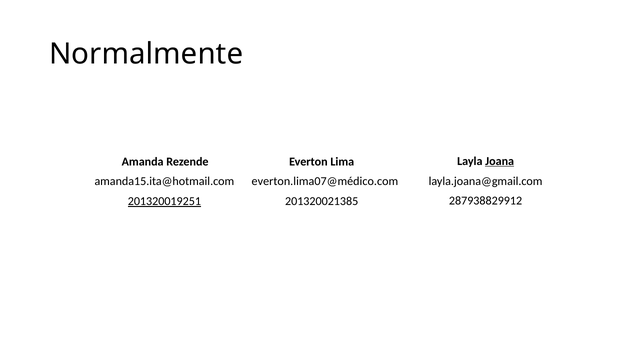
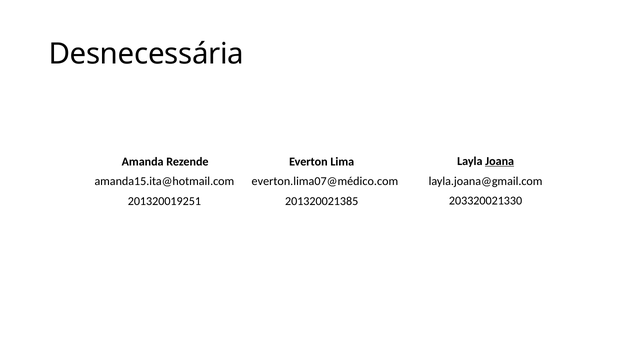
Normalmente: Normalmente -> Desnecessária (146, 54)
287938829912: 287938829912 -> 203320021330 (486, 201)
201320019251 underline: present -> none (164, 201)
